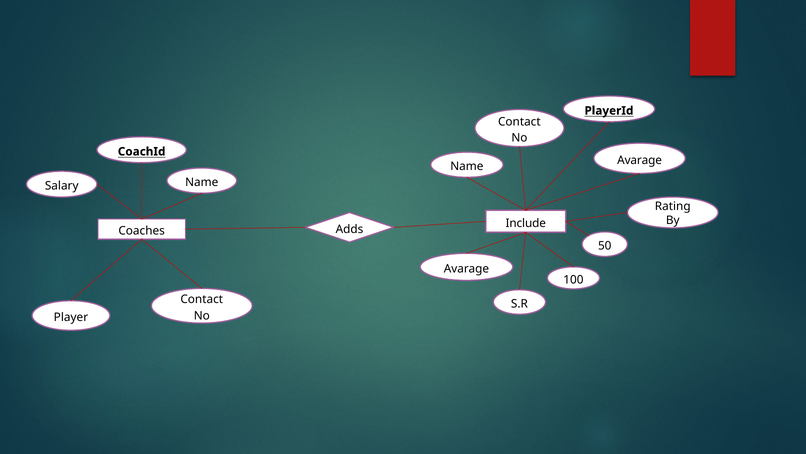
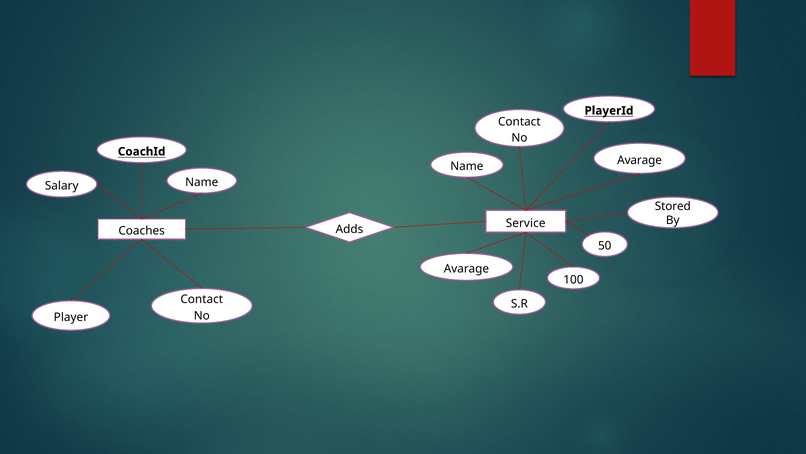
Rating: Rating -> Stored (673, 206)
Include: Include -> Service (526, 223)
